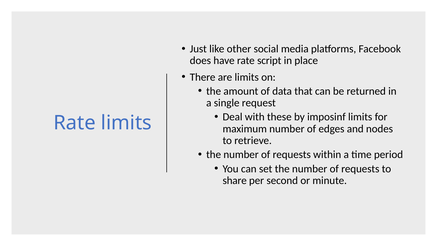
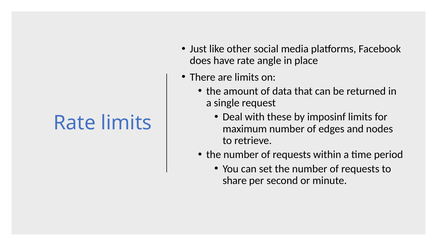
script: script -> angle (269, 61)
